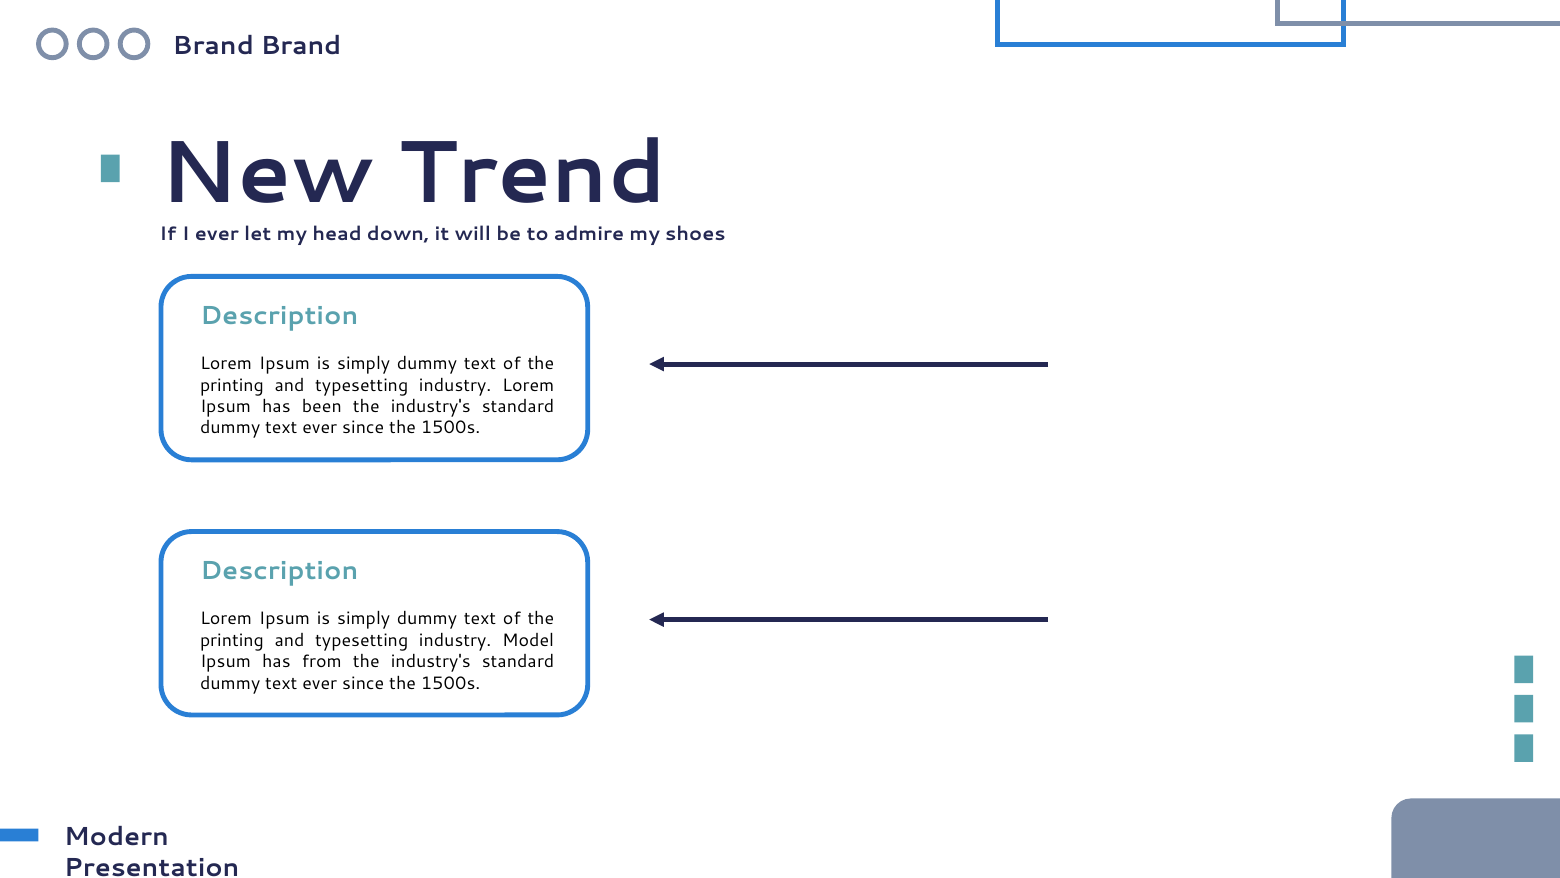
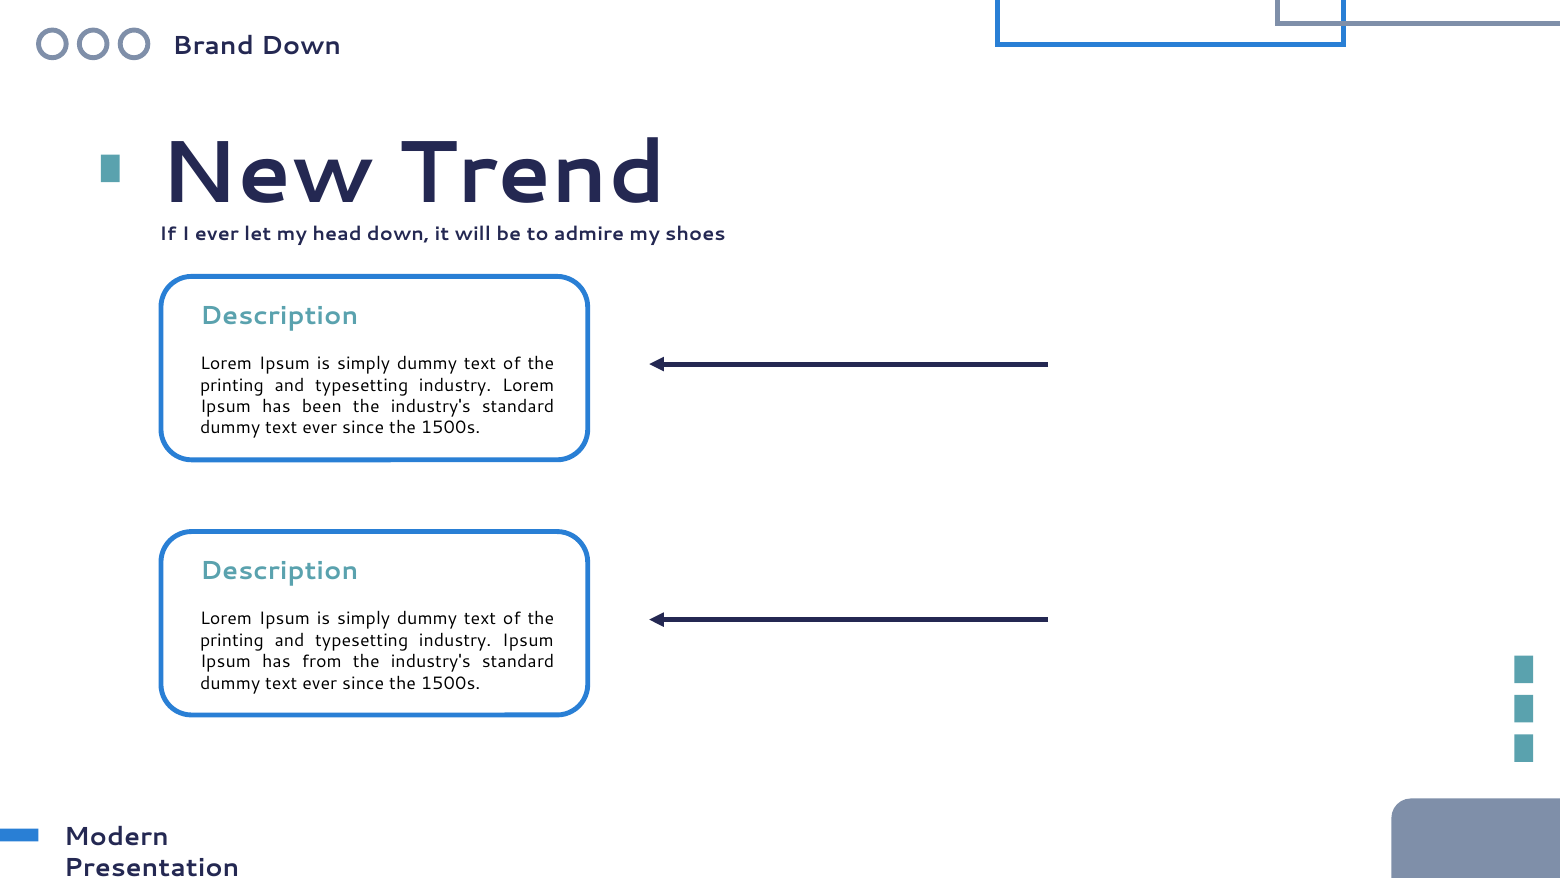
Brand Brand: Brand -> Down (301, 45)
industry Model: Model -> Ipsum (528, 640)
